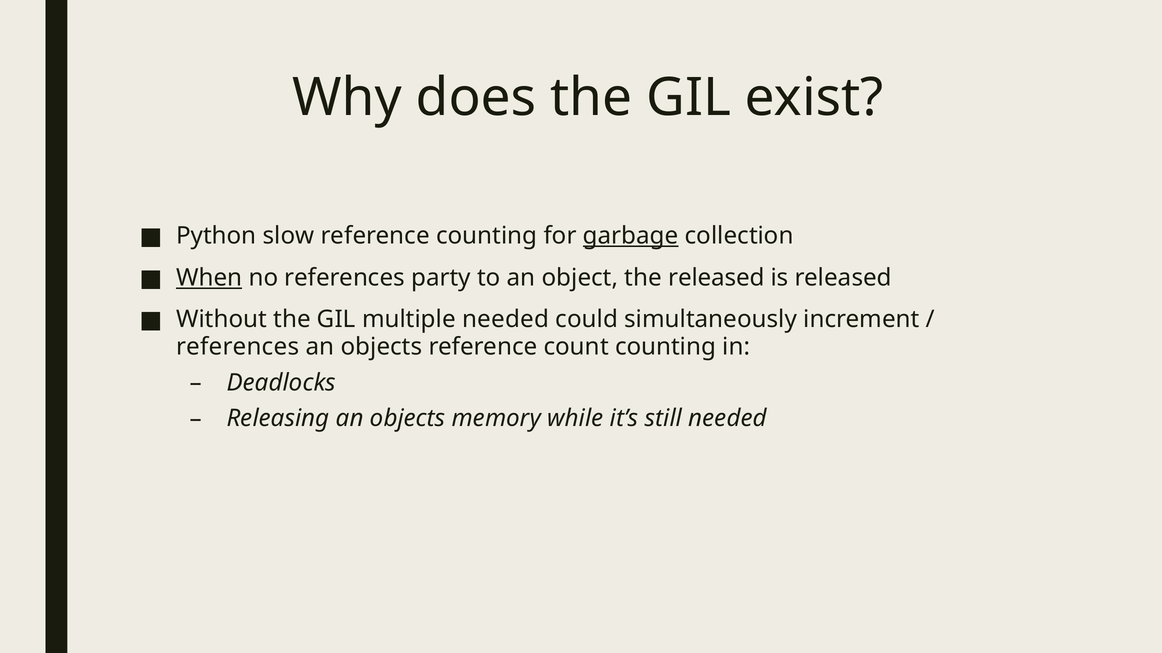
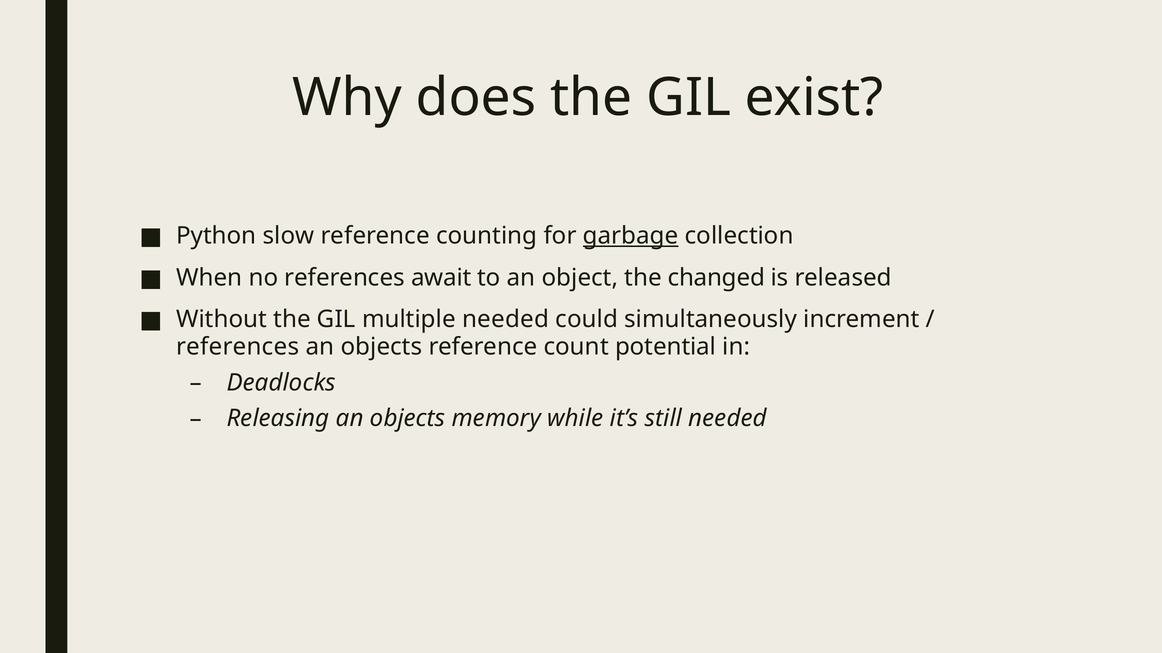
When underline: present -> none (209, 278)
party: party -> await (441, 278)
the released: released -> changed (716, 278)
count counting: counting -> potential (666, 347)
